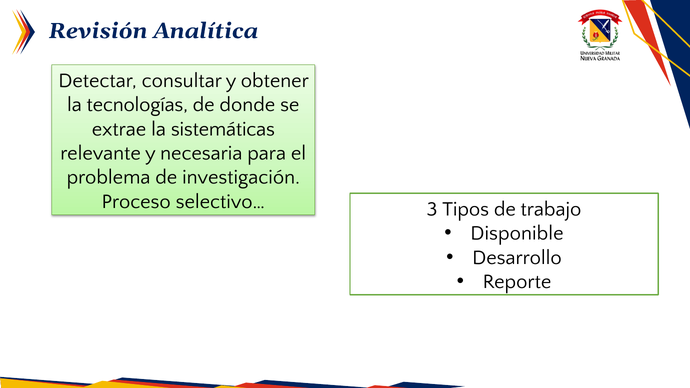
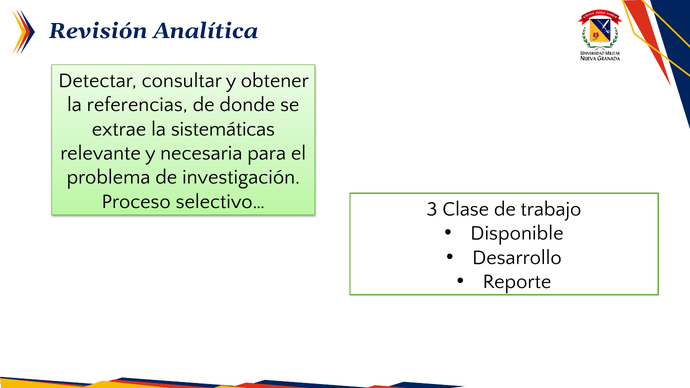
tecnologías: tecnologías -> referencias (137, 105)
Tipos: Tipos -> Clase (466, 209)
